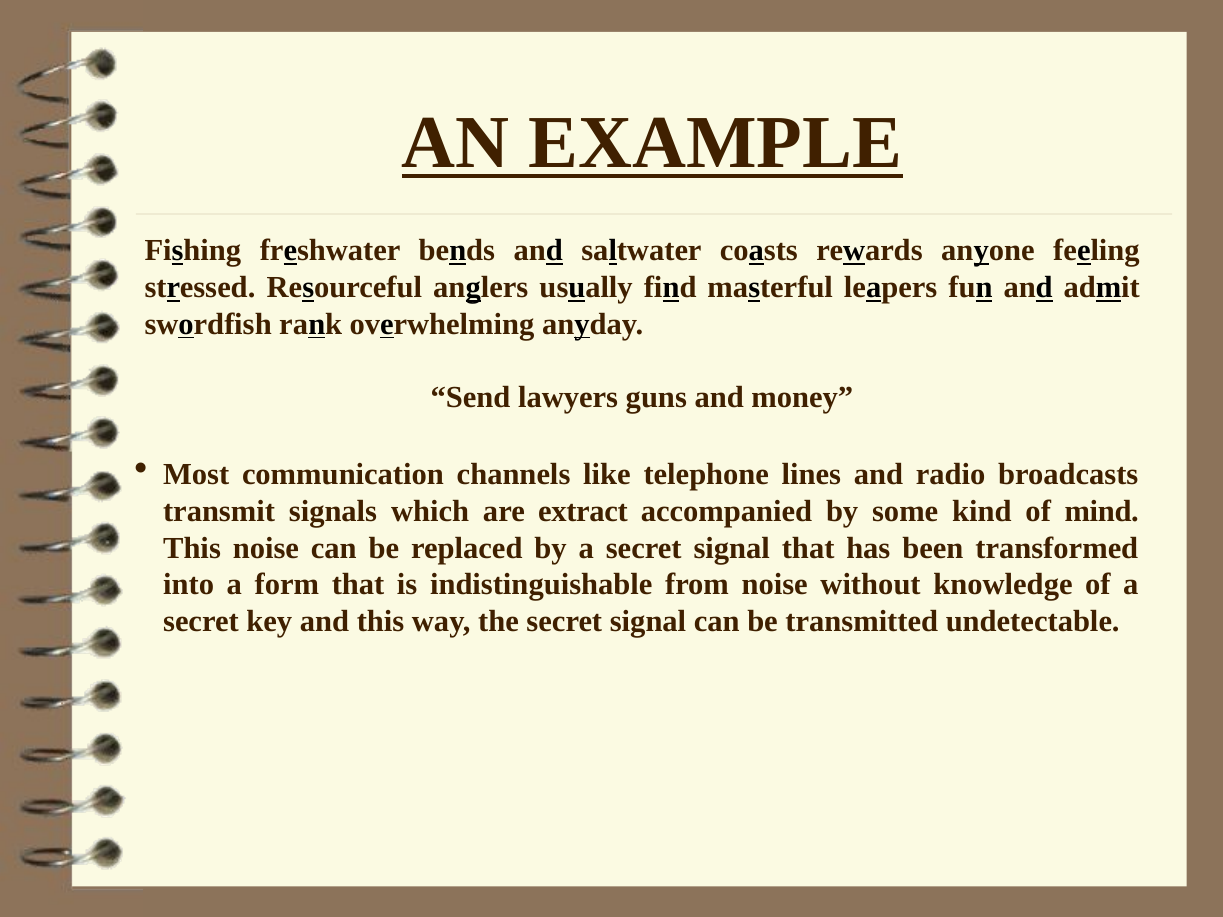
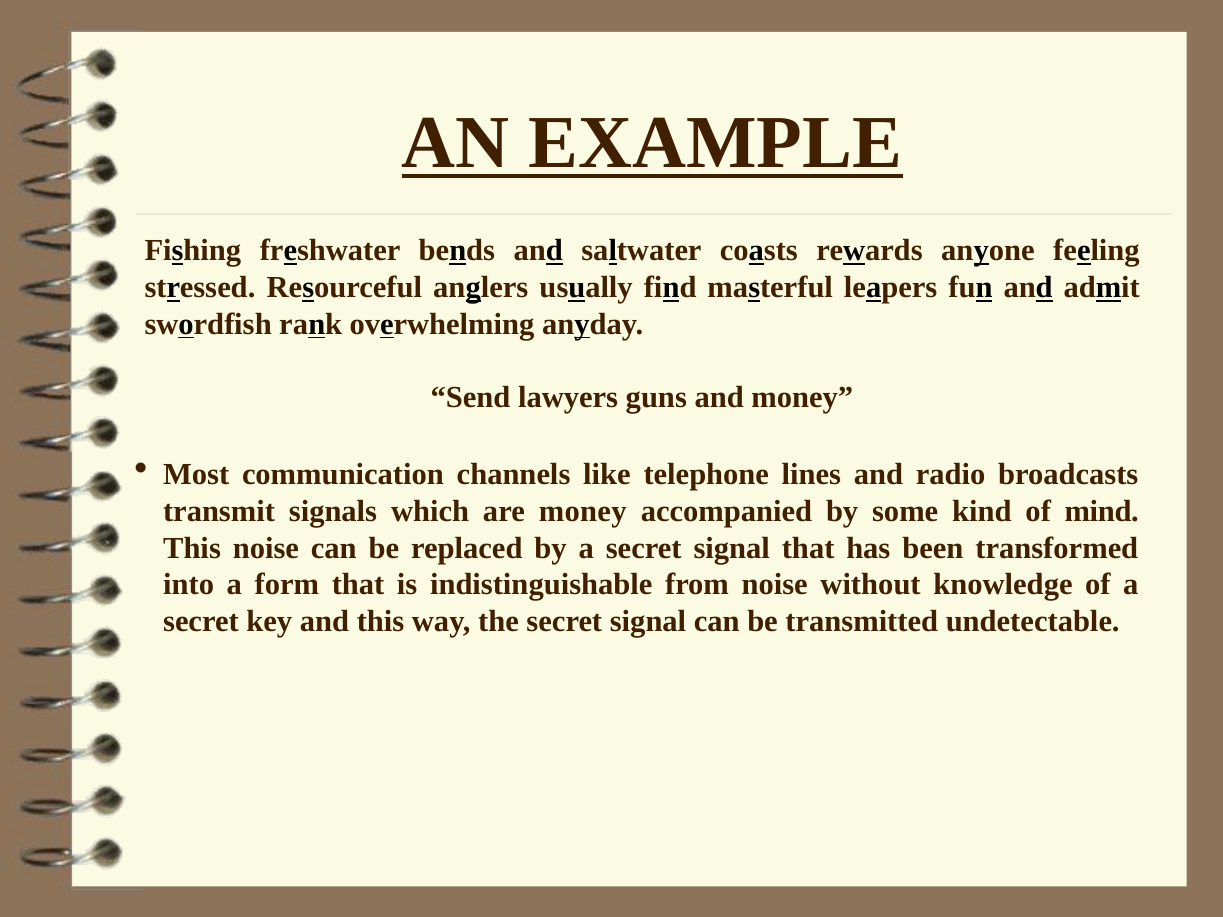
are extract: extract -> money (583, 512)
